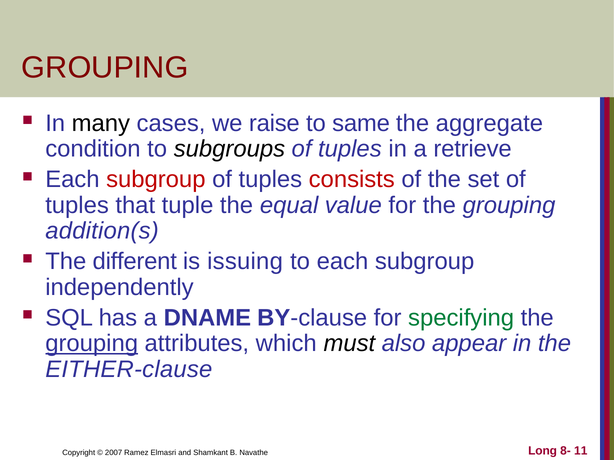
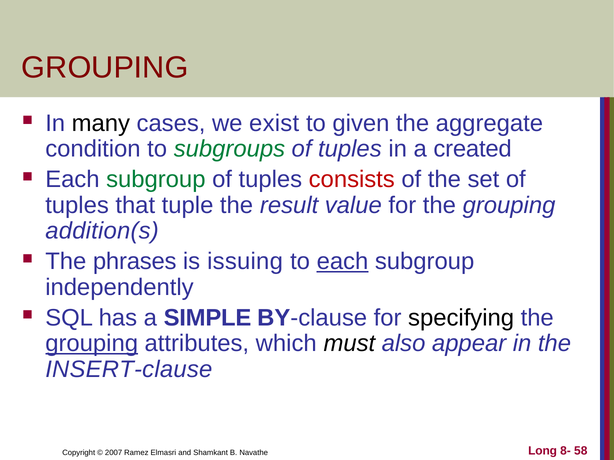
raise: raise -> exist (274, 123)
same: same -> given (361, 123)
subgroups colour: black -> green (229, 149)
retrieve: retrieve -> created (473, 149)
subgroup colour: red -> green (156, 180)
equal: equal -> result (289, 205)
different: different -> phrases (135, 262)
each underline: none -> present (342, 262)
DNAME: DNAME -> SIMPLE (207, 318)
specifying colour: green -> black (461, 318)
EITHER-clause: EITHER-clause -> INSERT-clause (129, 370)
11: 11 -> 58 (581, 451)
